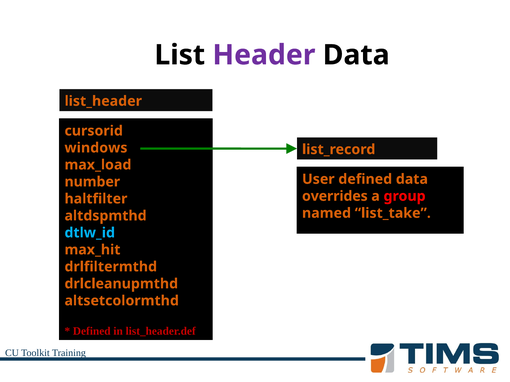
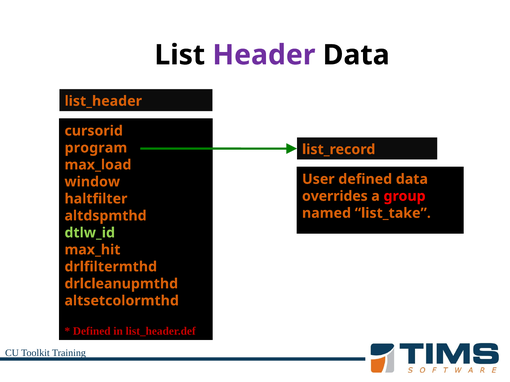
windows: windows -> program (96, 148)
number: number -> window (92, 182)
dtlw_id colour: light blue -> light green (90, 233)
